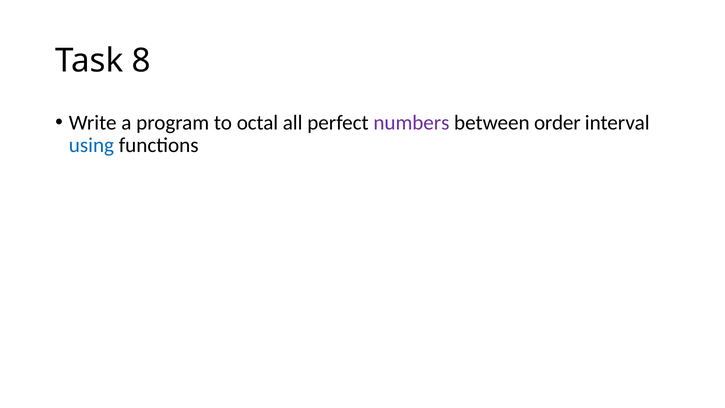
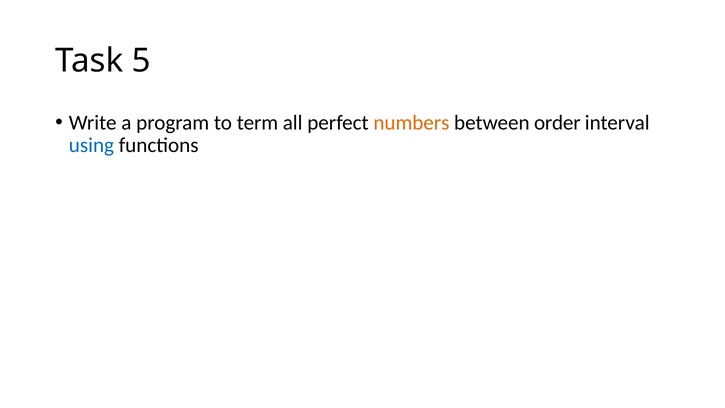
8: 8 -> 5 (141, 61)
octal: octal -> term (257, 123)
numbers colour: purple -> orange (411, 123)
